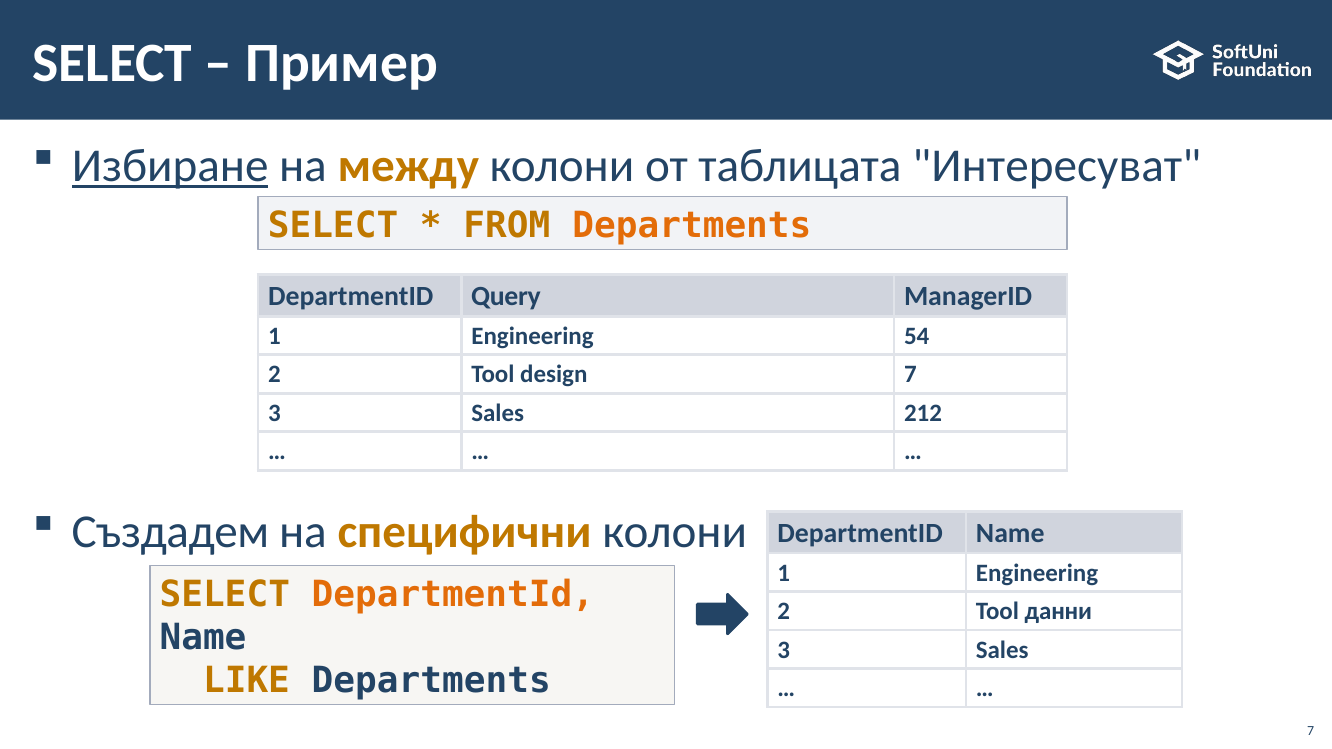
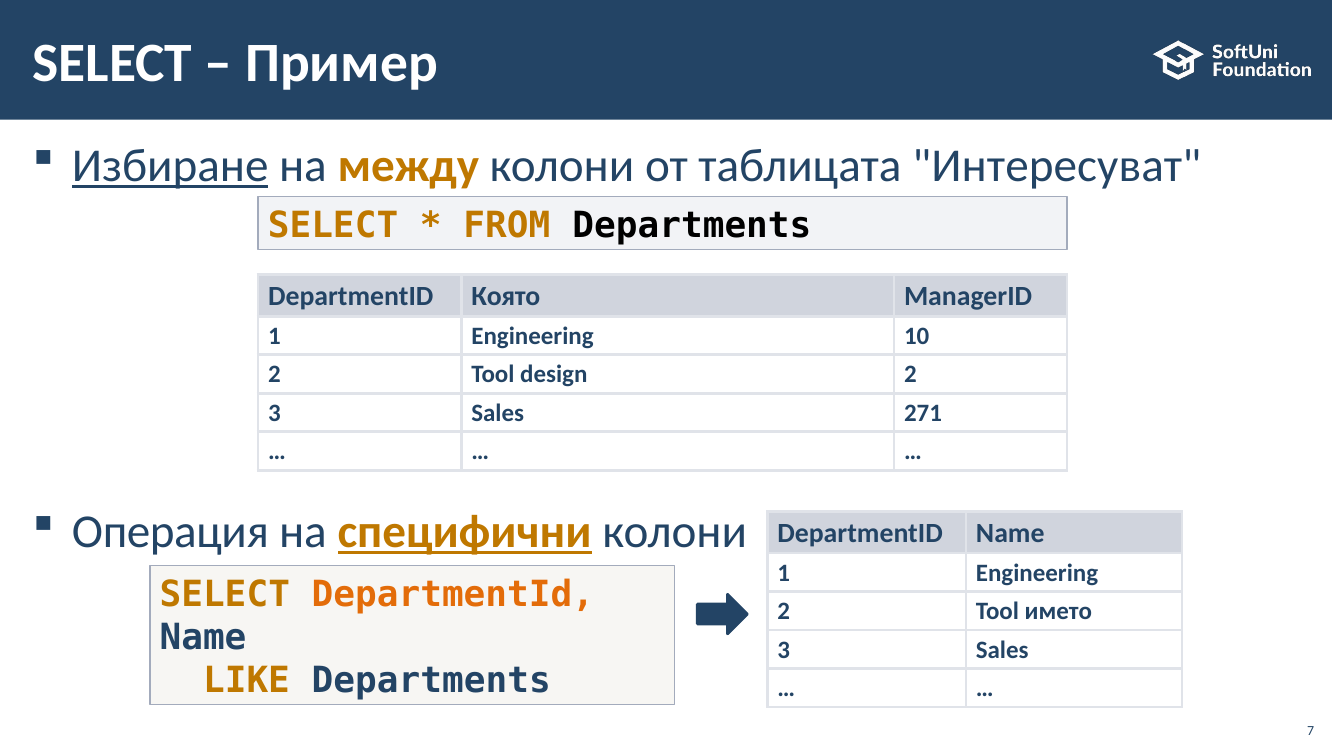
Departments colour: orange -> black (692, 226)
Query: Query -> Която (506, 296)
54: 54 -> 10 (917, 336)
design 7: 7 -> 2 (910, 375)
212: 212 -> 271 (923, 413)
Създадем: Създадем -> Операция (170, 533)
специфични underline: none -> present (465, 533)
данни: данни -> името (1058, 612)
